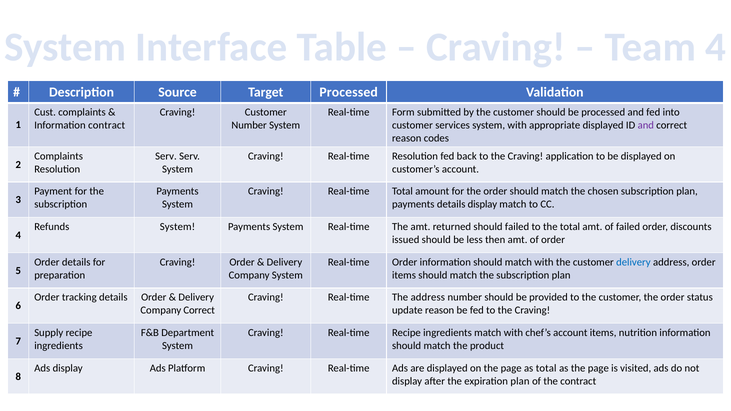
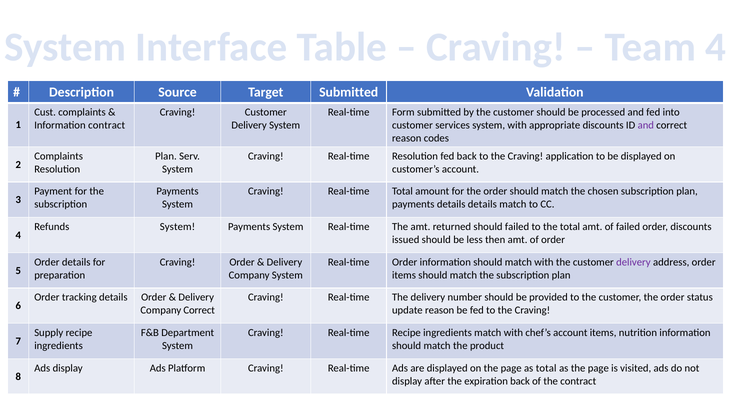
Target Processed: Processed -> Submitted (349, 92)
Number: Number -> Delivery (249, 125)
appropriate displayed: displayed -> discounts (603, 125)
Serv: Serv -> Plan (166, 156)
details display: display -> details (482, 204)
delivery colour: blue -> purple (633, 262)
The address: address -> delivery (428, 298)
expiration plan: plan -> back (520, 381)
